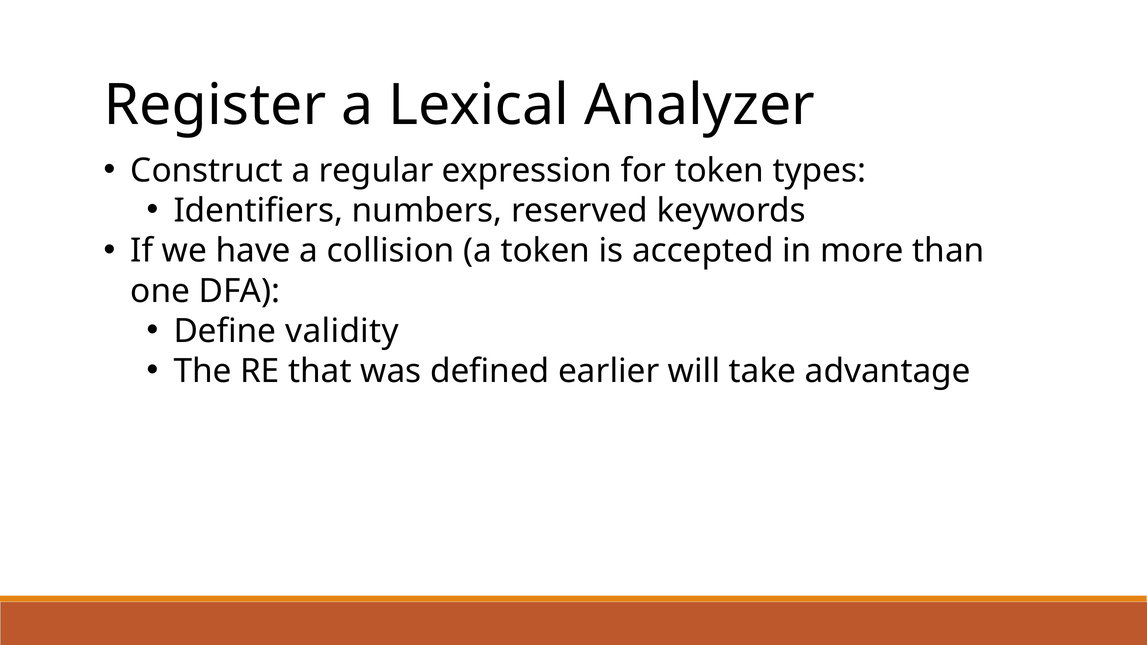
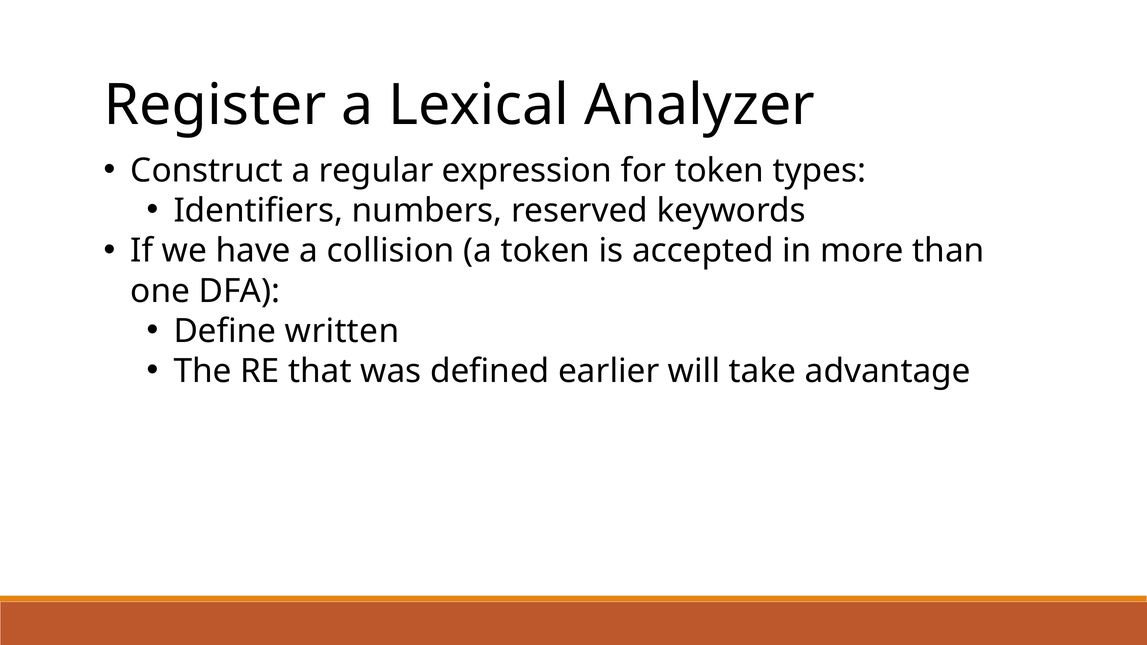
validity: validity -> written (342, 331)
